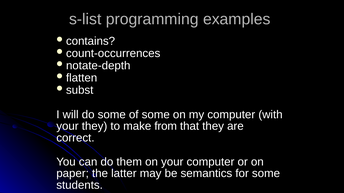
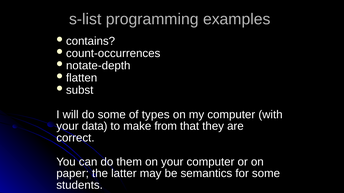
of some: some -> types (156, 115)
your they: they -> data (95, 126)
